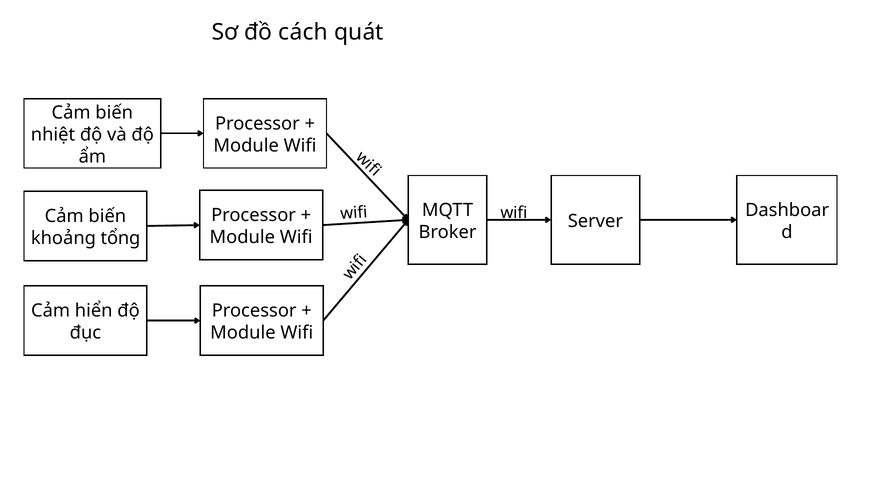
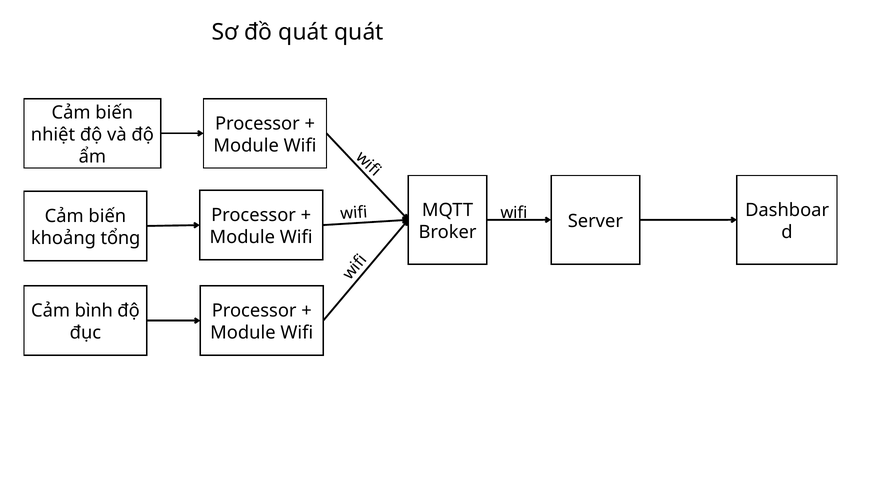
đồ cách: cách -> quát (303, 32)
hiển: hiển -> bình (94, 311)
